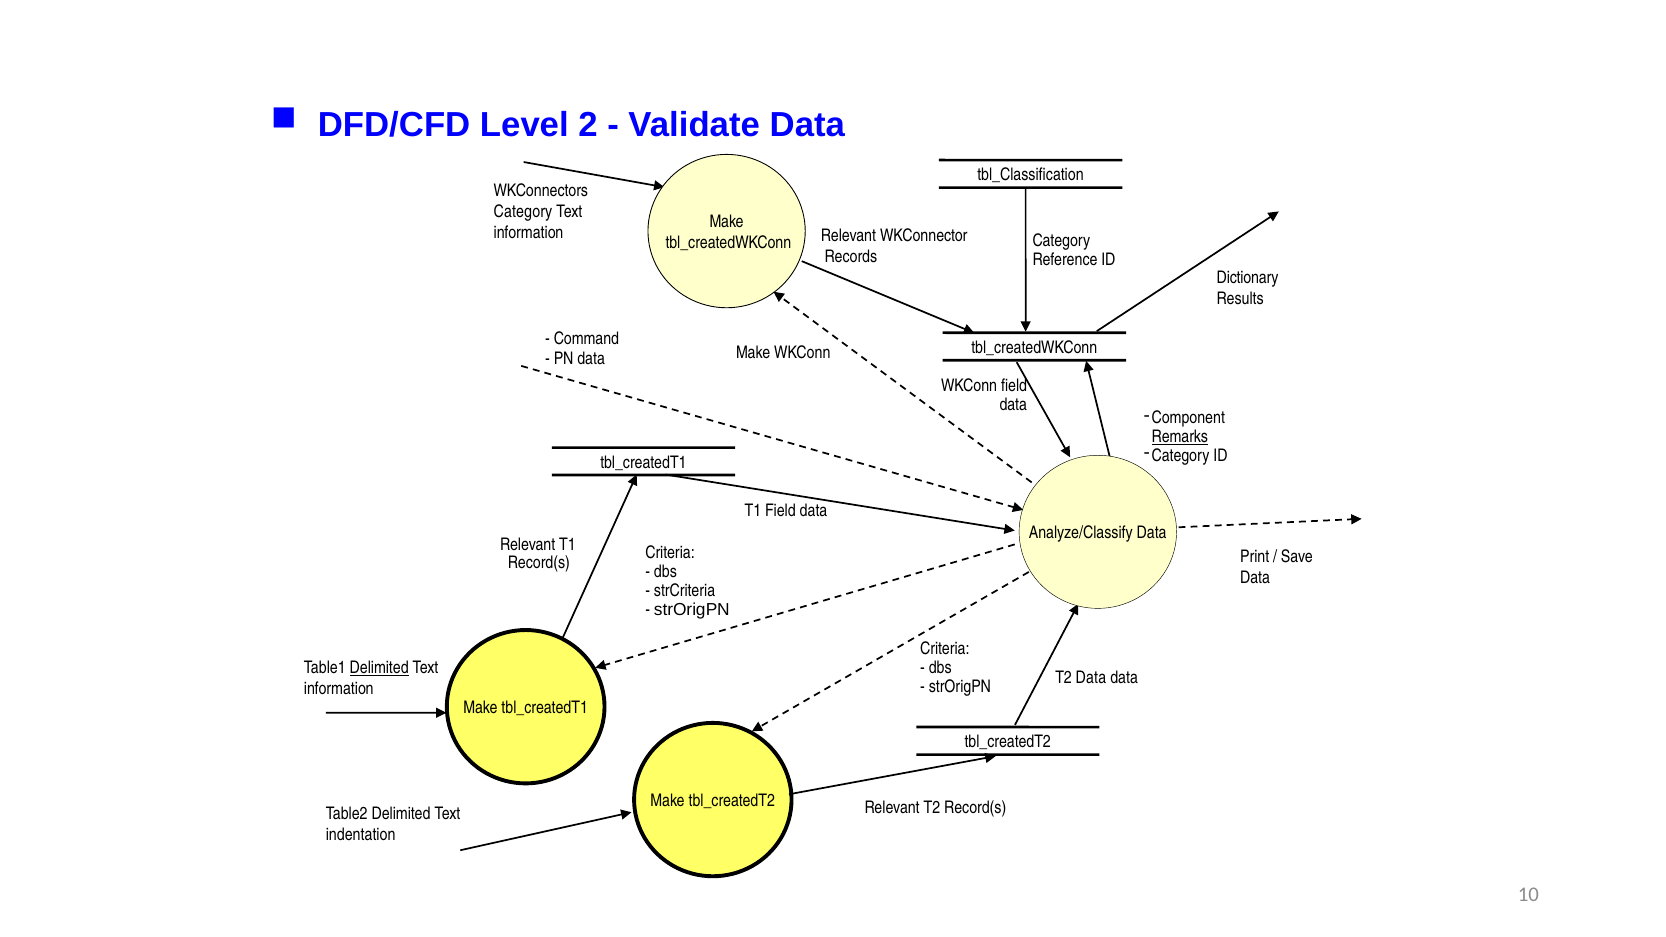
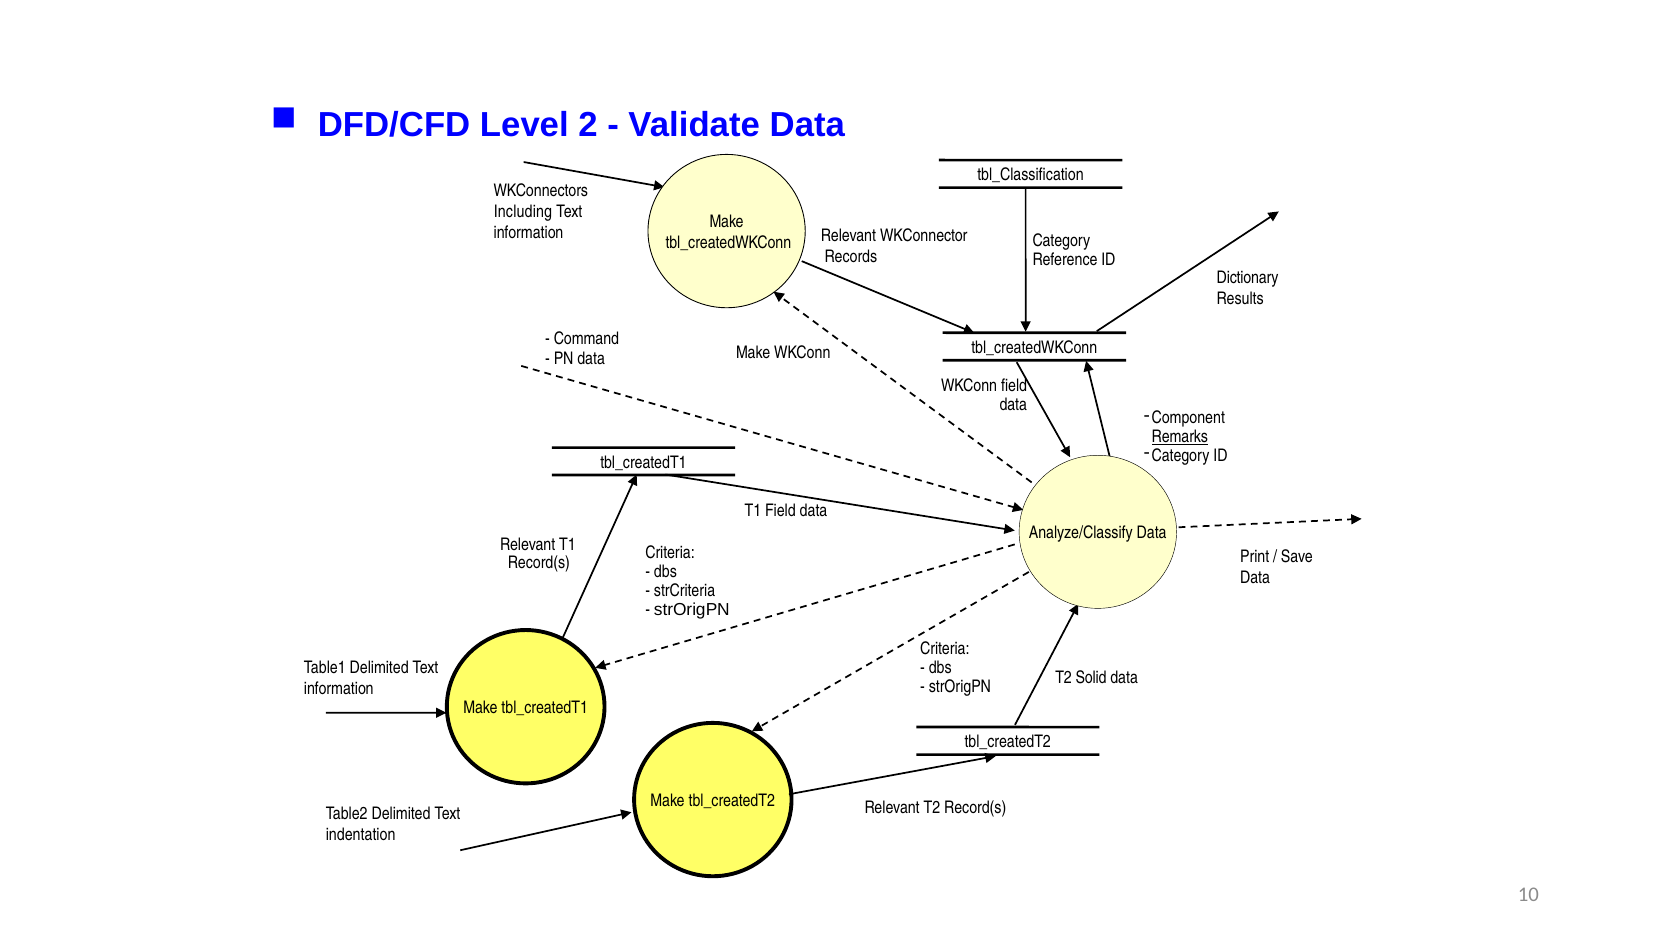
Category: Category -> Including (523, 212)
Delimited underline: present -> none (379, 668)
T2 Data: Data -> Solid (1091, 678)
